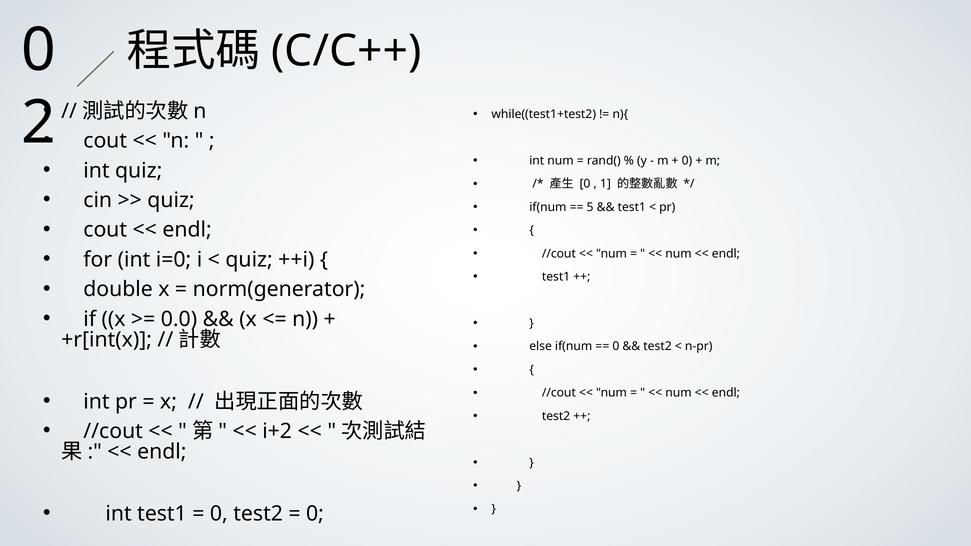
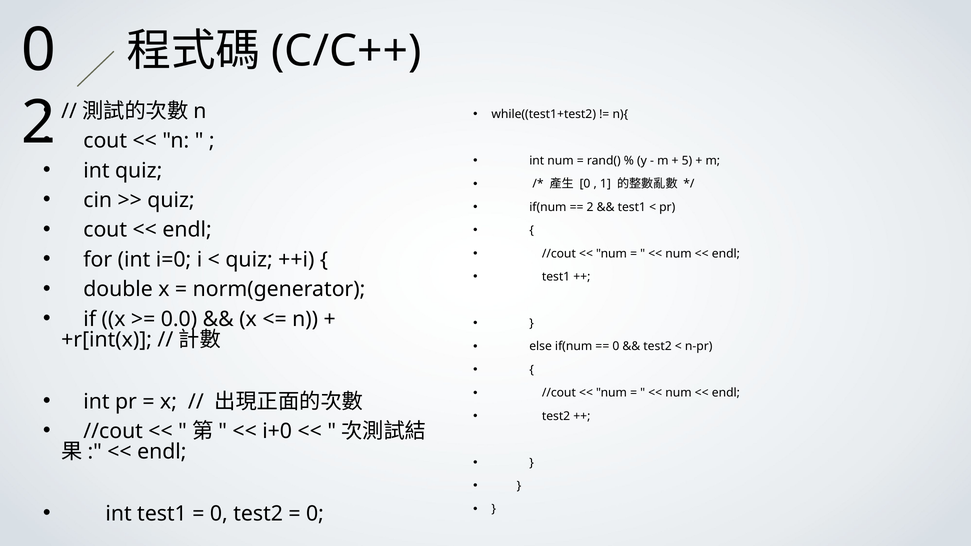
0: 0 -> 5 (687, 161)
5: 5 -> 2 (590, 207)
i+2: i+2 -> i+0 (277, 431)
